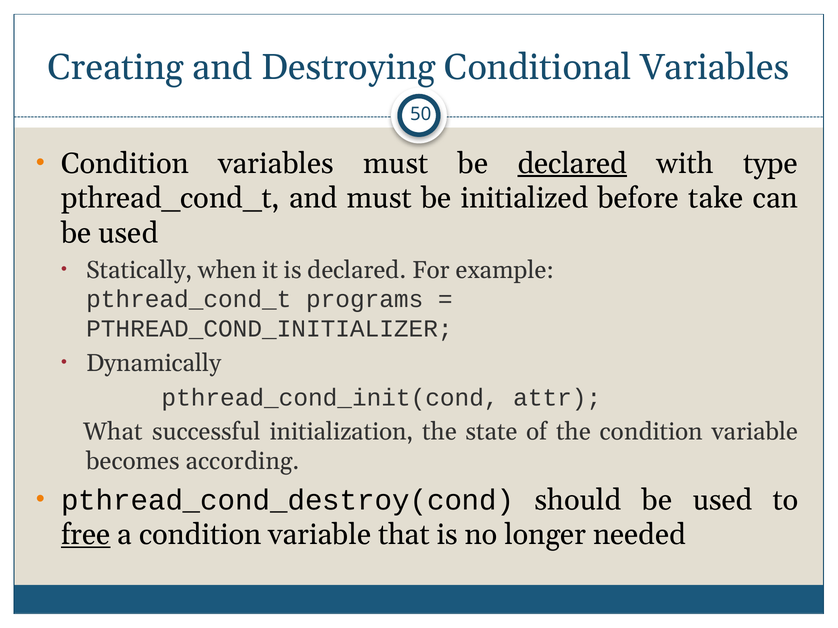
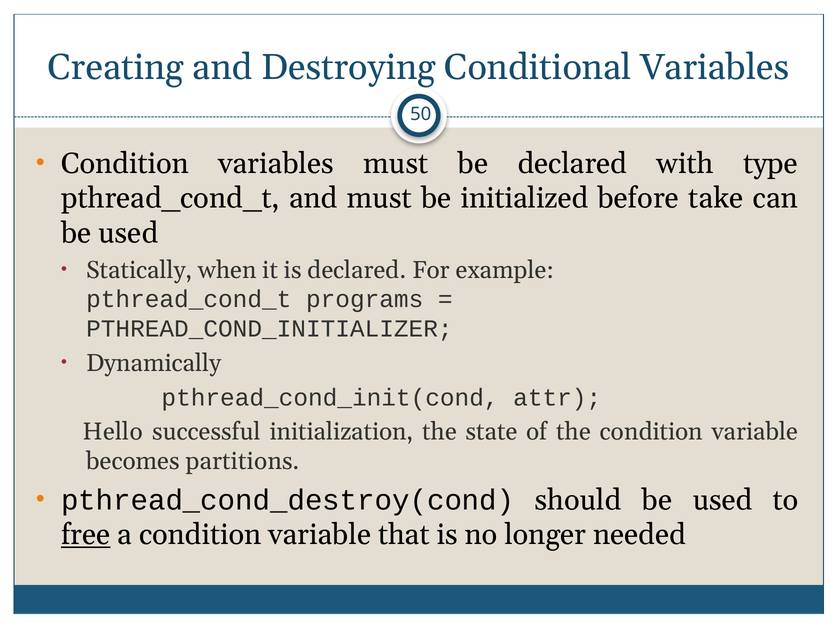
declared underline: present -> none (572, 164)
What: What -> Hello (113, 432)
according: according -> partitions (243, 462)
